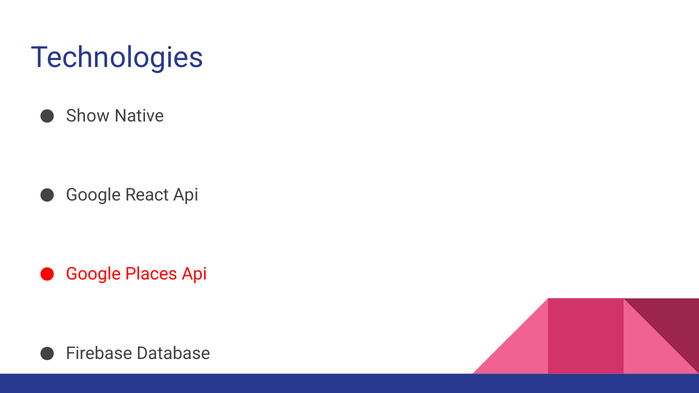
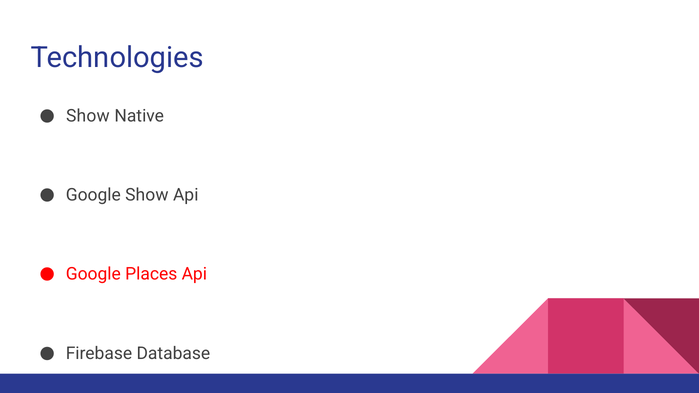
Google React: React -> Show (147, 195)
